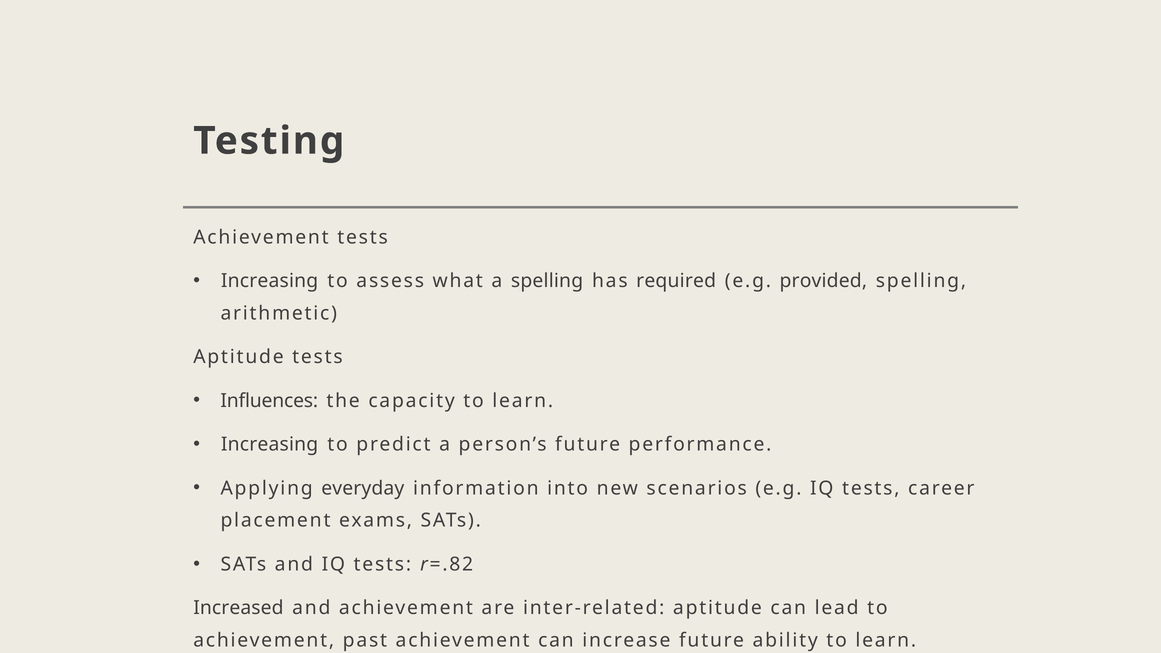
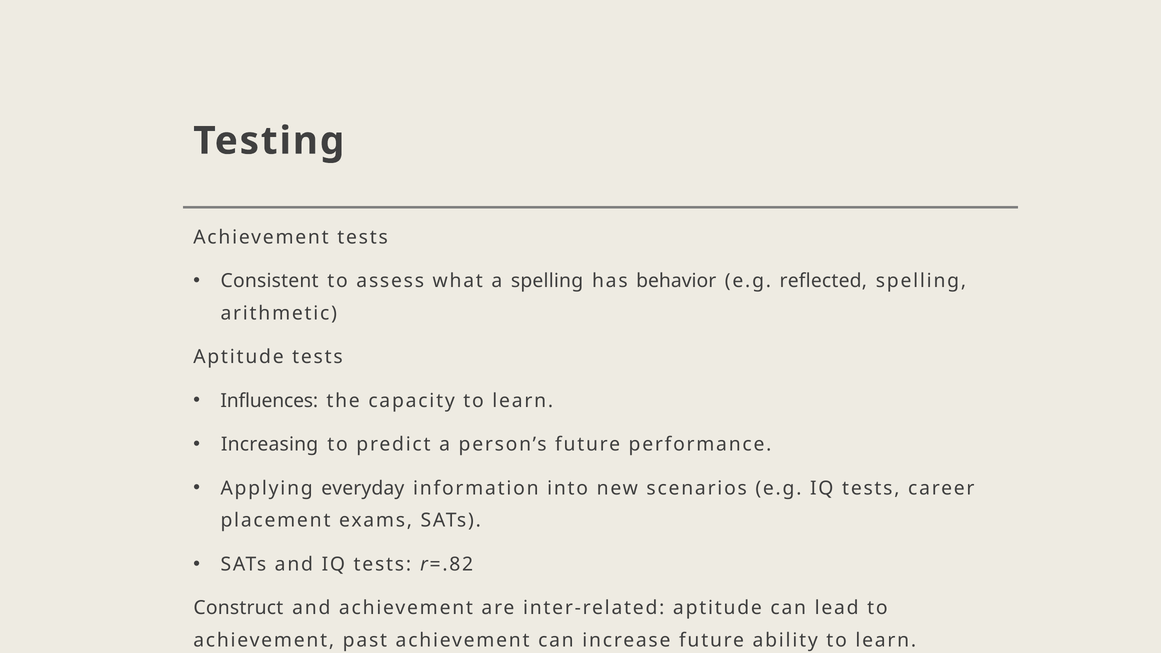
Increasing: Increasing -> Consistent (270, 281)
required: required -> behavior (676, 281)
provided: provided -> reflected (823, 281)
Increased: Increased -> Construct (238, 608)
